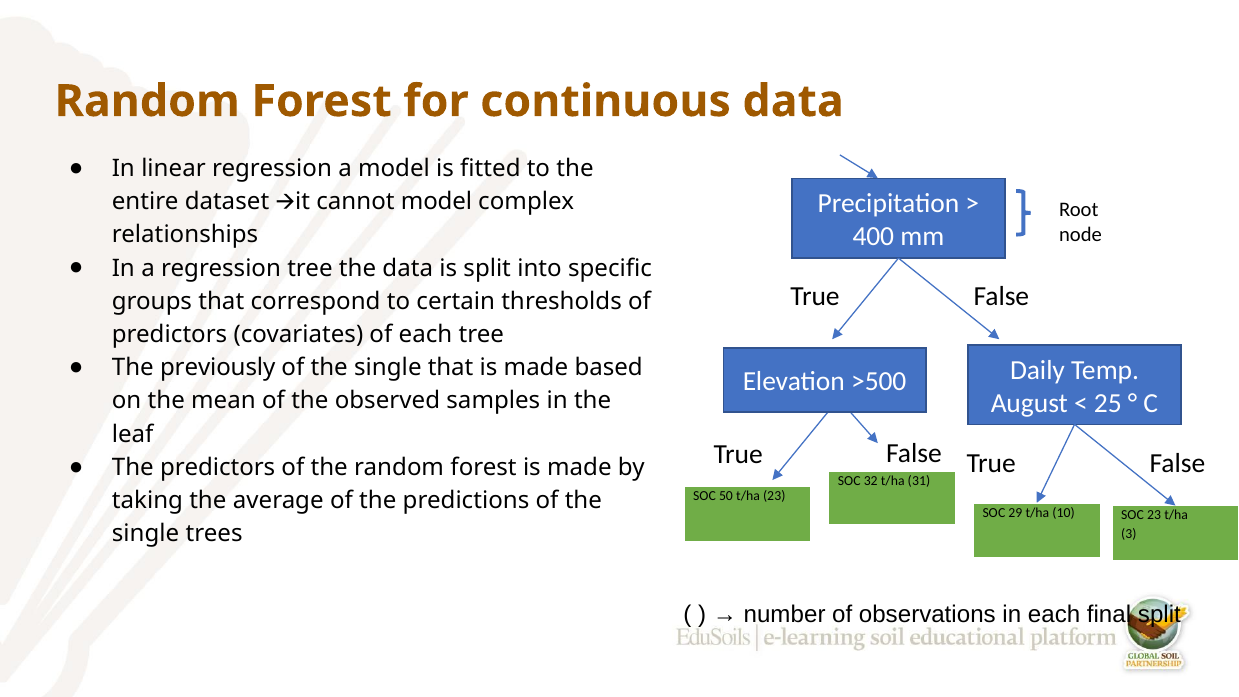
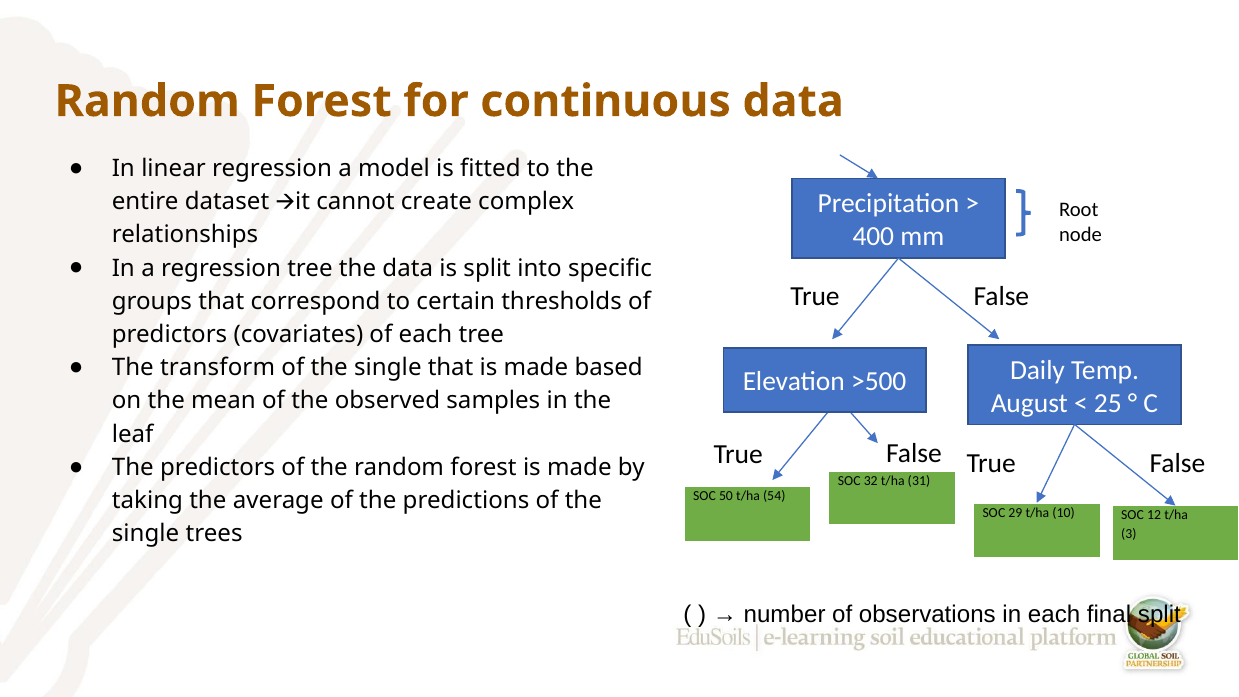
cannot model: model -> create (436, 202)
previously: previously -> transform (218, 368)
t/ha 23: 23 -> 54 (774, 496)
SOC 23: 23 -> 12 (1154, 515)
